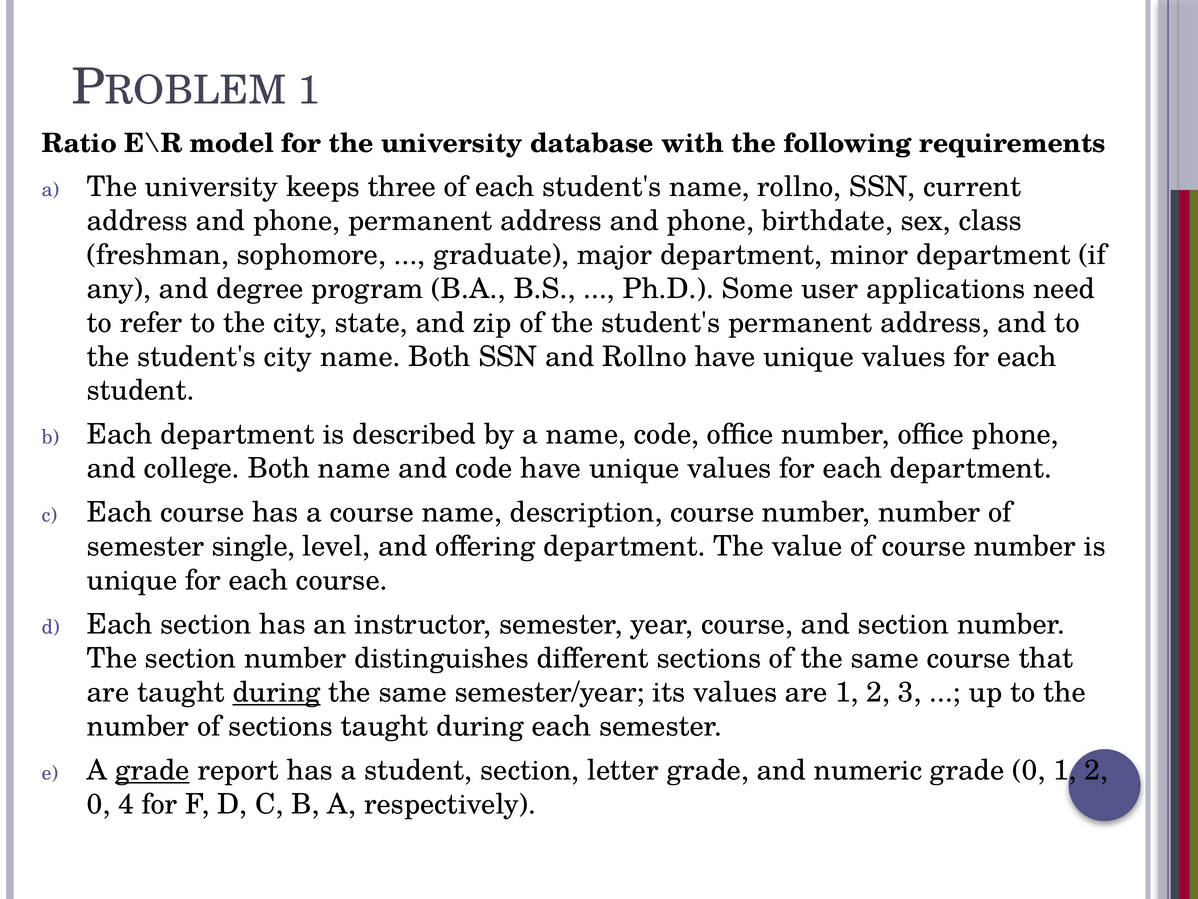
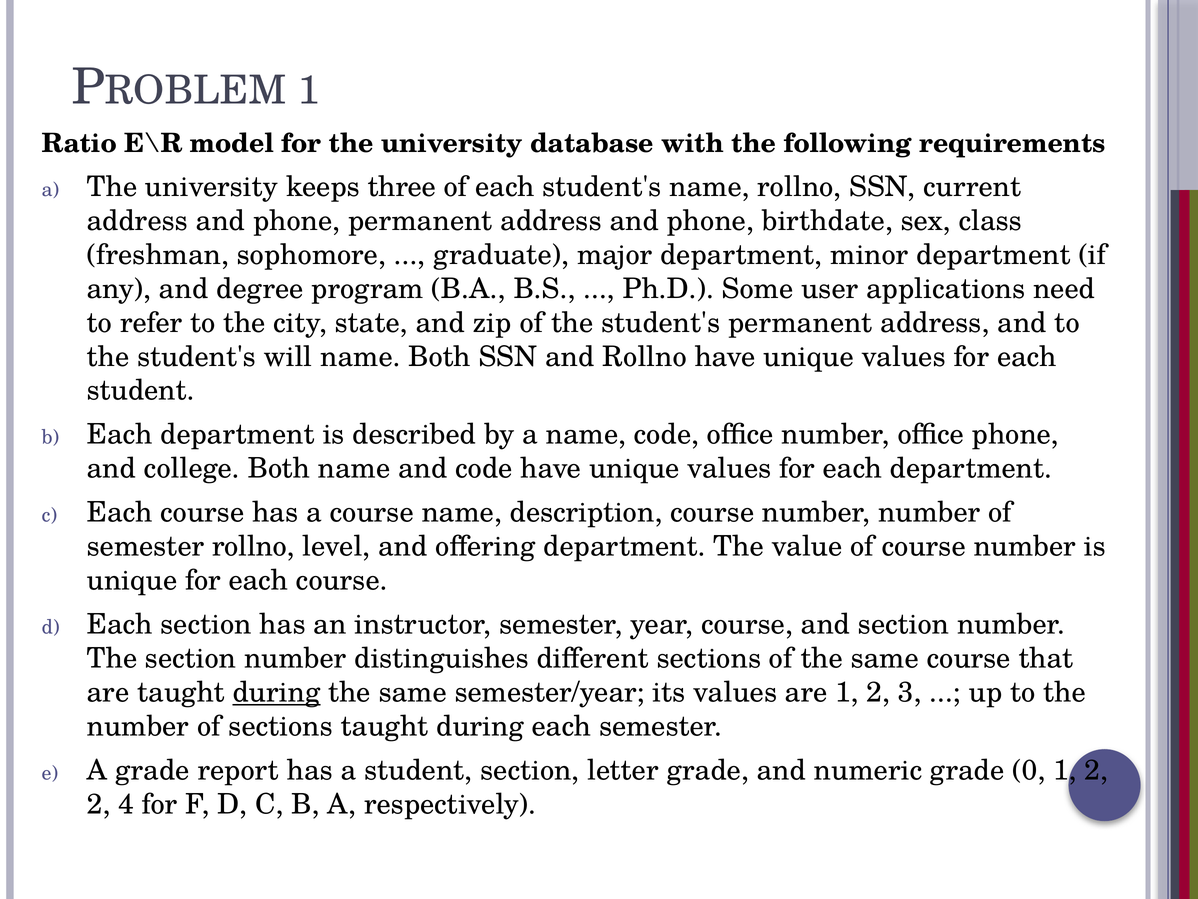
student's city: city -> will (288, 356)
semester single: single -> rollno (253, 546)
grade underline: present -> none (152, 770)
0: 0 -> 2 (99, 804)
